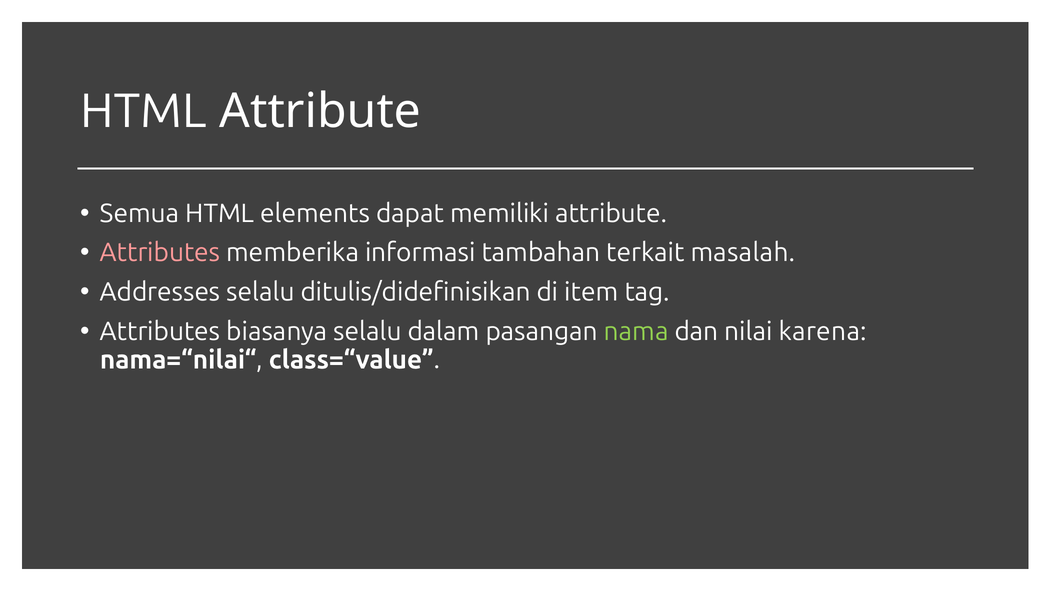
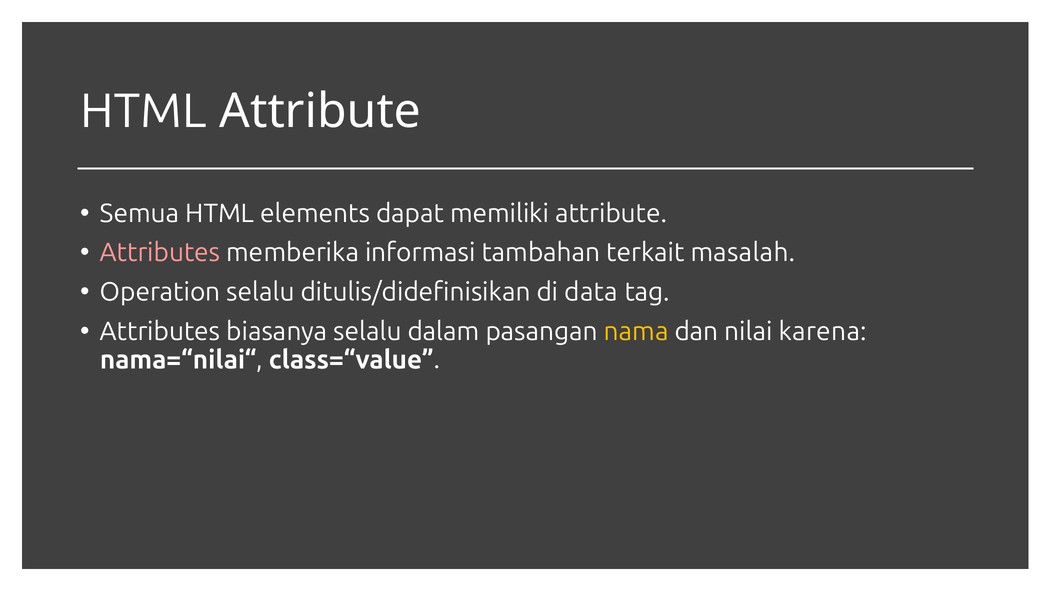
Addresses: Addresses -> Operation (160, 292)
item: item -> data (591, 292)
nama colour: light green -> yellow (636, 332)
